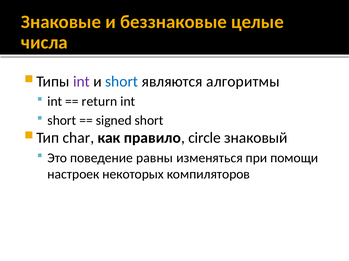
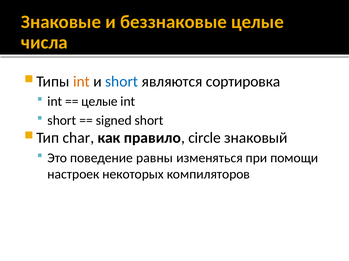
int colour: purple -> orange (81, 82)
алгоритмы: алгоритмы -> сортировка (243, 82)
return: return -> целые (100, 102)
